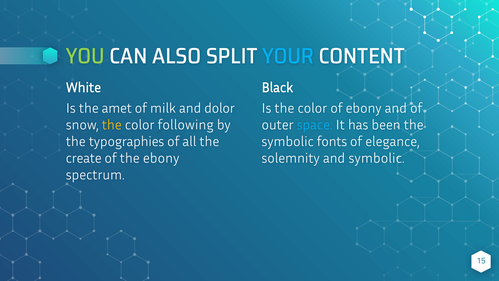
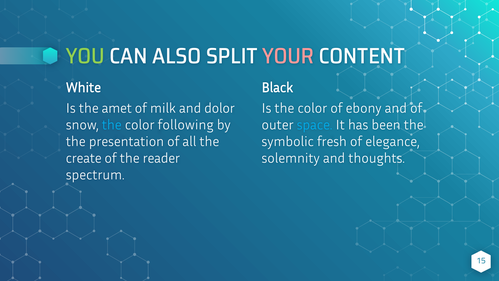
YOUR colour: light blue -> pink (288, 56)
the colour: yellow -> light blue (112, 125)
typographies: typographies -> presentation (126, 141)
fonts: fonts -> fresh (332, 141)
the ebony: ebony -> reader (161, 158)
and symbolic: symbolic -> thoughts (377, 158)
